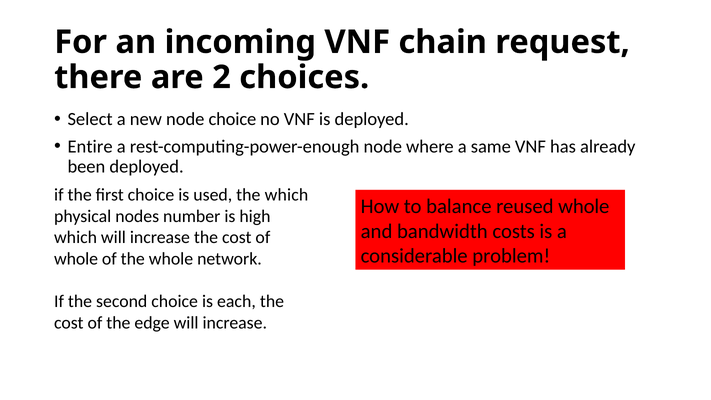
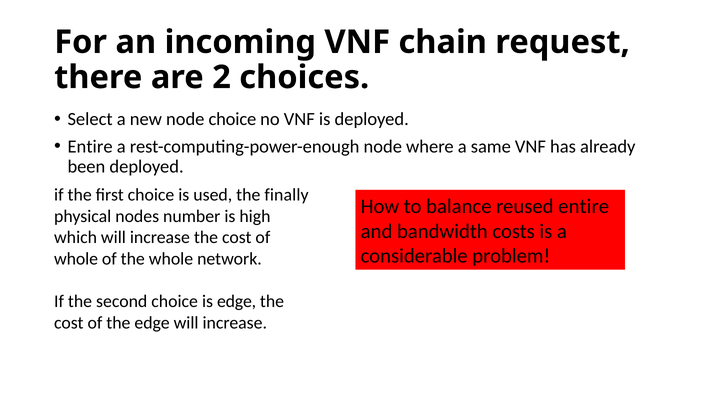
the which: which -> finally (286, 195)
reused whole: whole -> entire (584, 206)
is each: each -> edge (237, 301)
